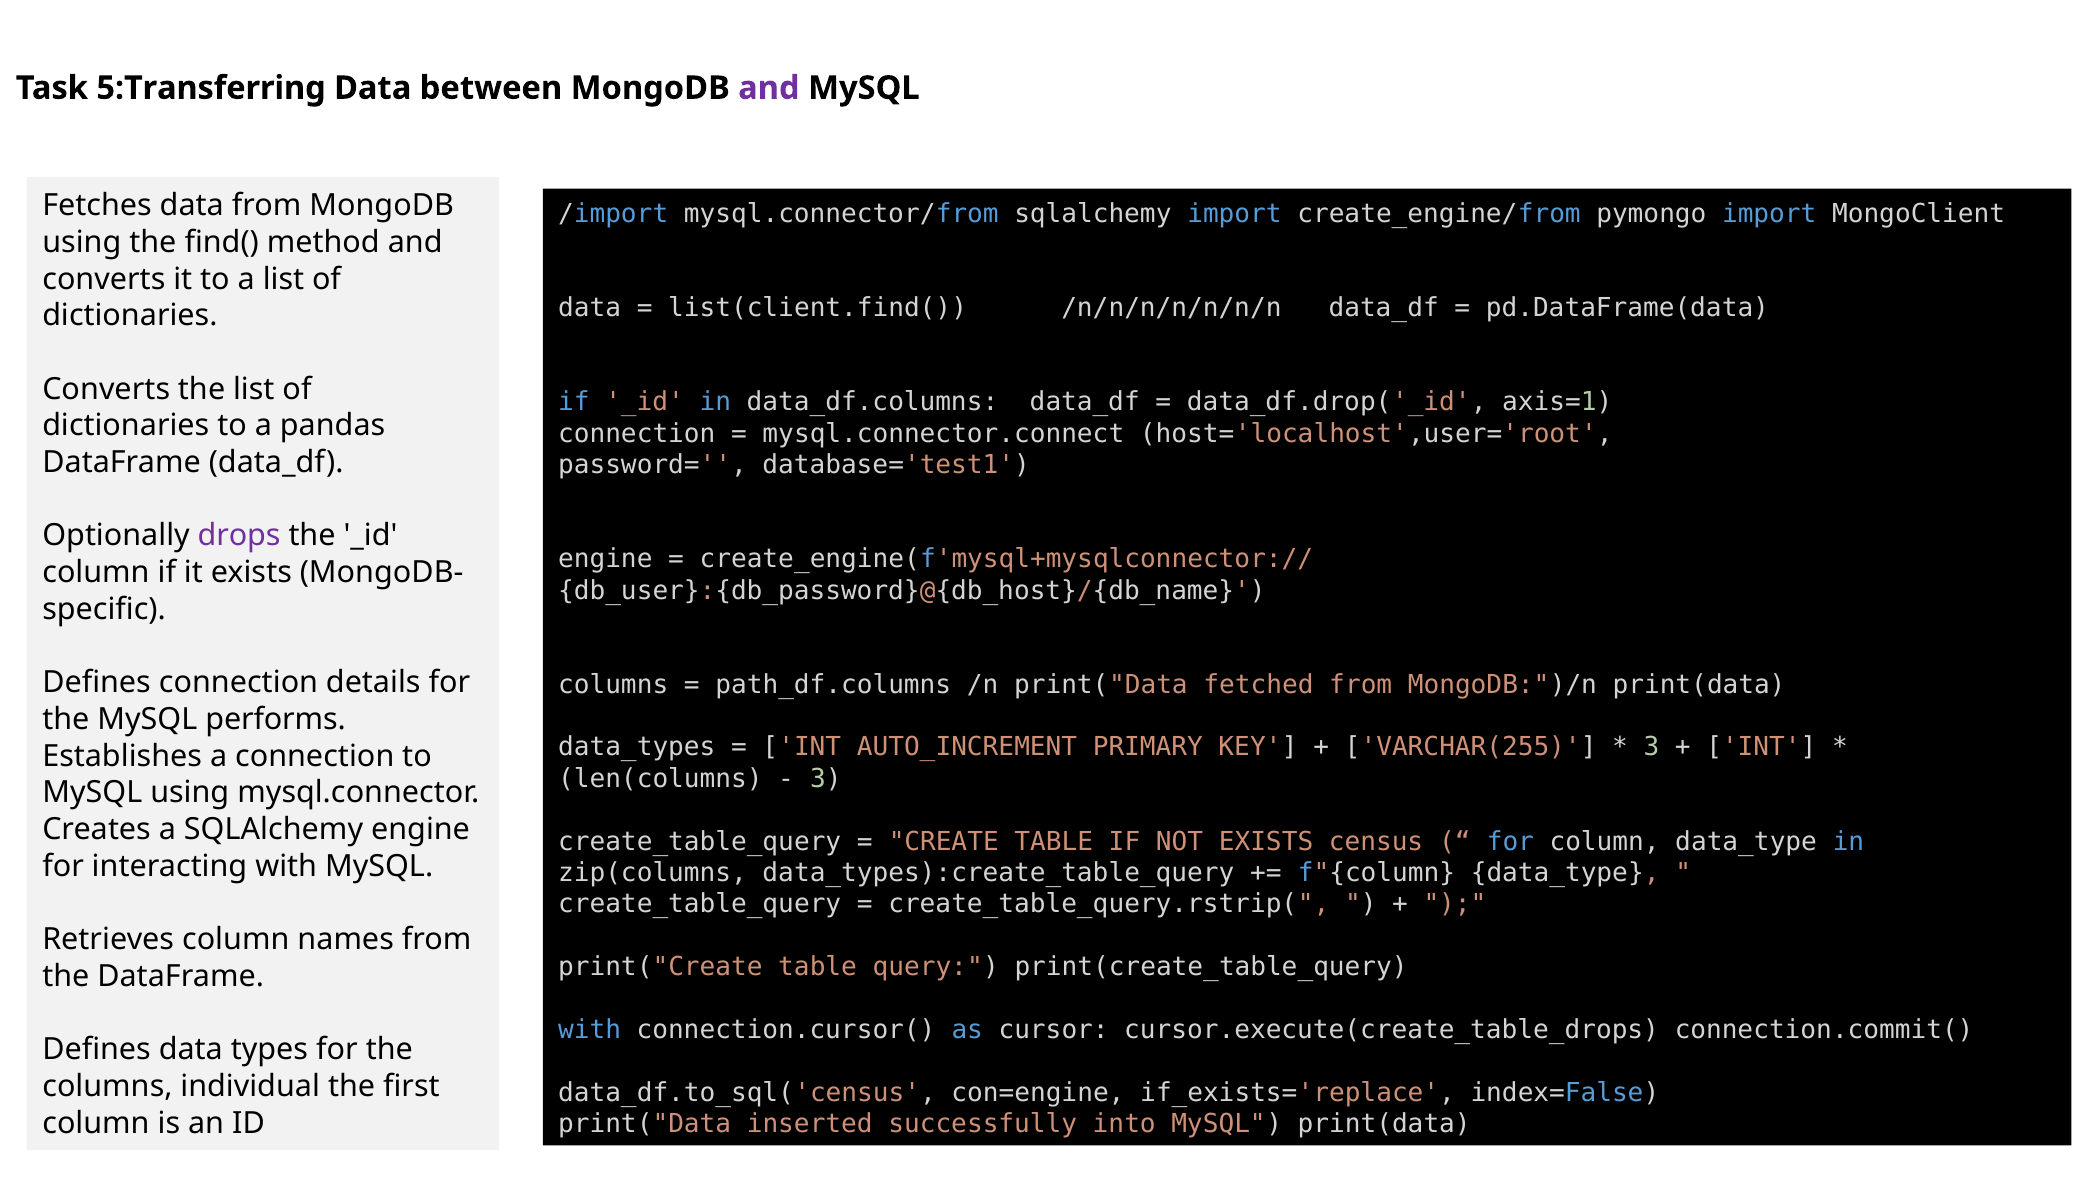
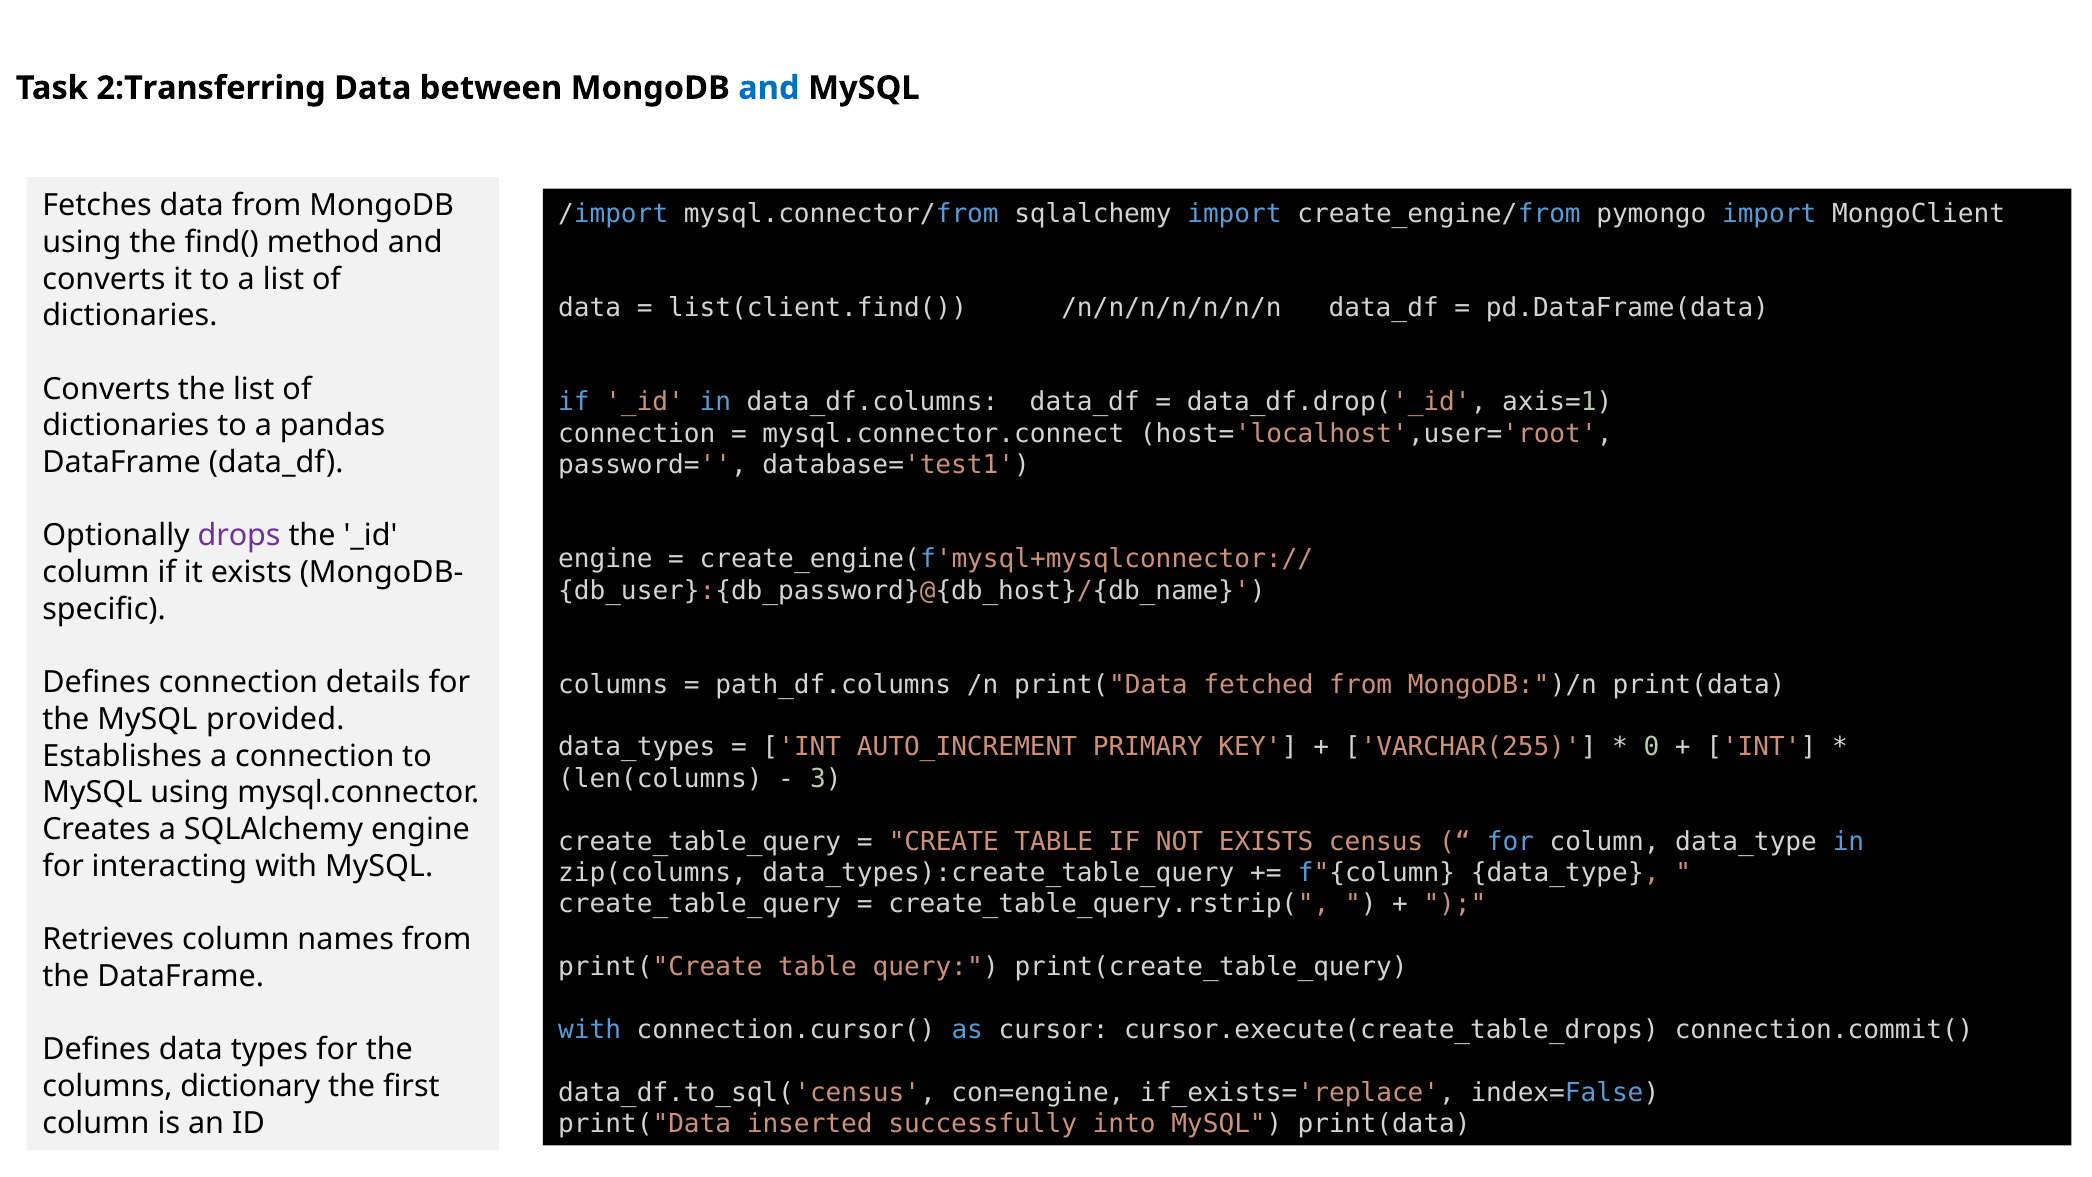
5:Transferring: 5:Transferring -> 2:Transferring (211, 88)
and colour: purple -> blue (769, 88)
performs: performs -> provided (275, 719)
3: 3 -> 0 (1651, 747)
individual: individual -> dictionary (250, 1086)
